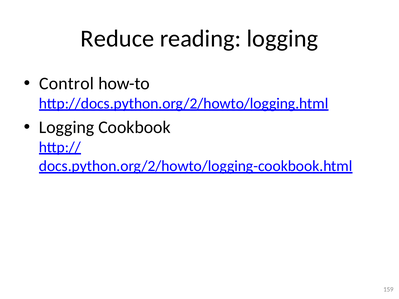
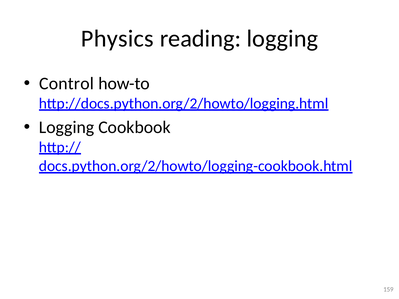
Reduce: Reduce -> Physics (117, 39)
